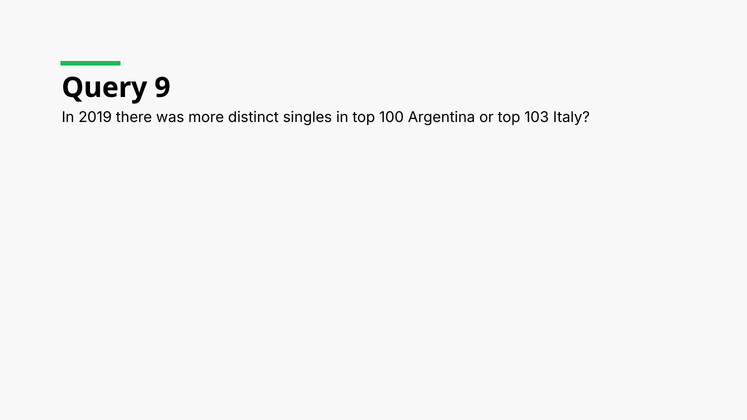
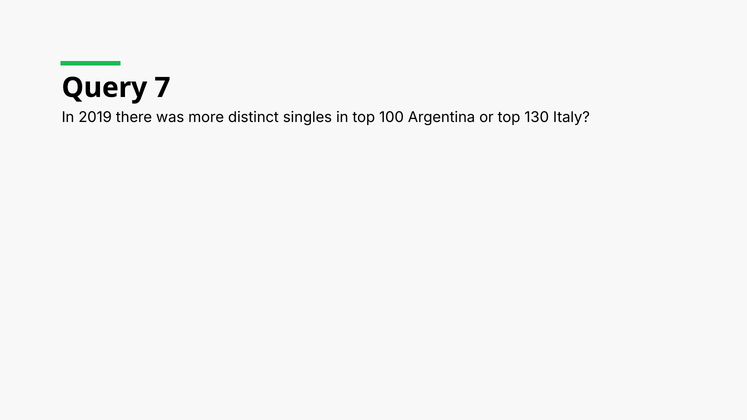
9: 9 -> 7 (162, 88)
103: 103 -> 130 (537, 118)
